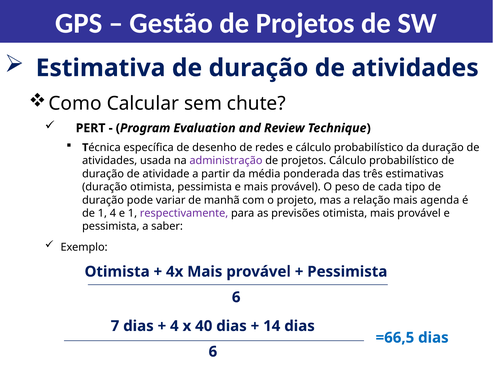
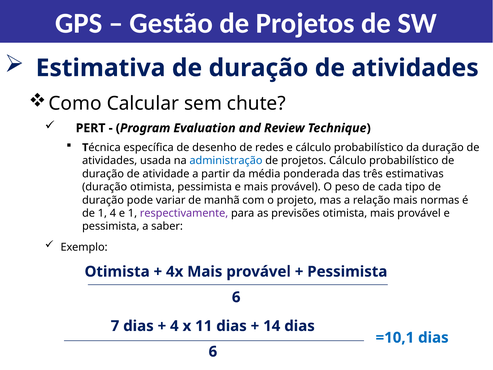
administração colour: purple -> blue (226, 161)
agenda: agenda -> normas (440, 200)
40: 40 -> 11 (204, 326)
=66,5: =66,5 -> =10,1 (395, 337)
